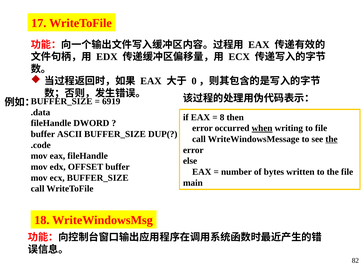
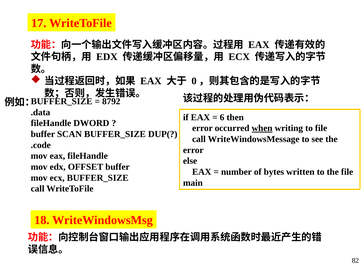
6919: 6919 -> 8792 (111, 101)
8: 8 -> 6 (222, 117)
ASCII: ASCII -> SCAN (69, 134)
the underline: present -> none (331, 139)
